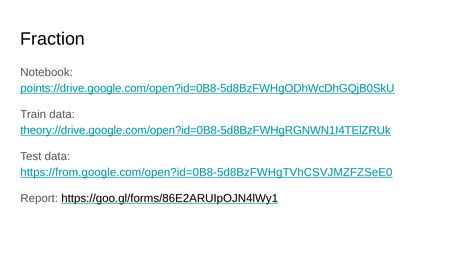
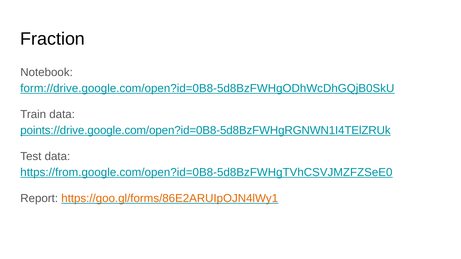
points://drive.google.com/open?id=0B8-5d8BzFWHgODhWcDhGQjB0SkU: points://drive.google.com/open?id=0B8-5d8BzFWHgODhWcDhGQjB0SkU -> form://drive.google.com/open?id=0B8-5d8BzFWHgODhWcDhGQjB0SkU (207, 88)
theory://drive.google.com/open?id=0B8-5d8BzFWHgRGNWN1I4TElZRUk: theory://drive.google.com/open?id=0B8-5d8BzFWHgRGNWN1I4TElZRUk -> points://drive.google.com/open?id=0B8-5d8BzFWHgRGNWN1I4TElZRUk (205, 130)
https://goo.gl/forms/86E2ARUIpOJN4lWy1 colour: black -> orange (170, 199)
